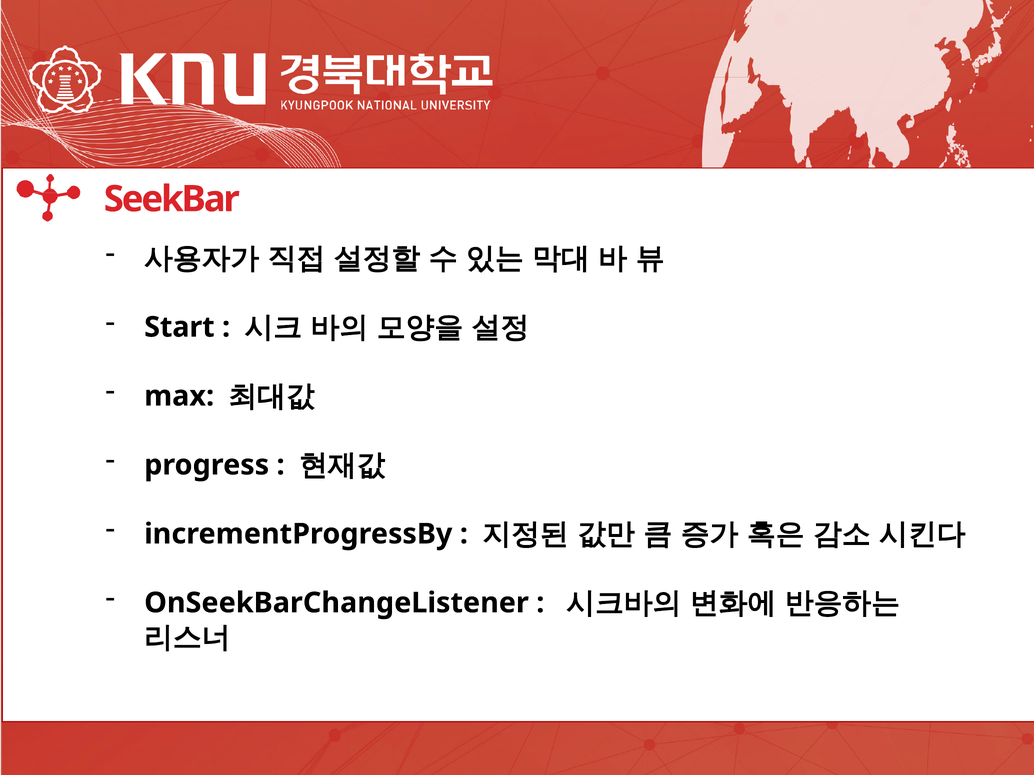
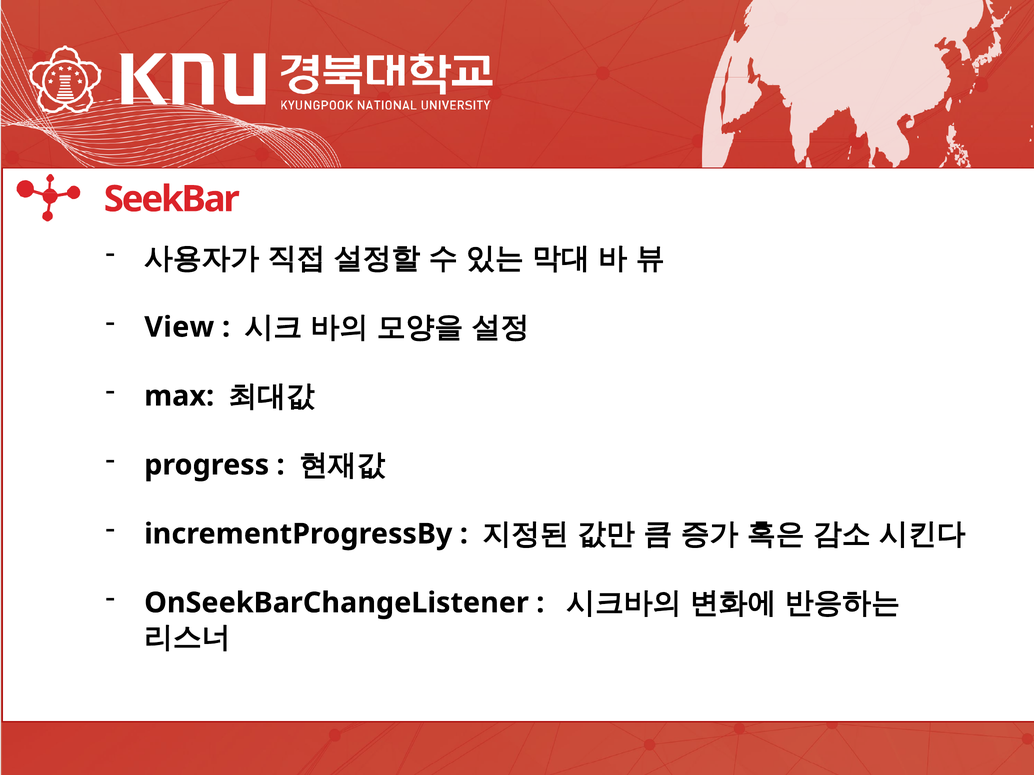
Start: Start -> View (179, 327)
